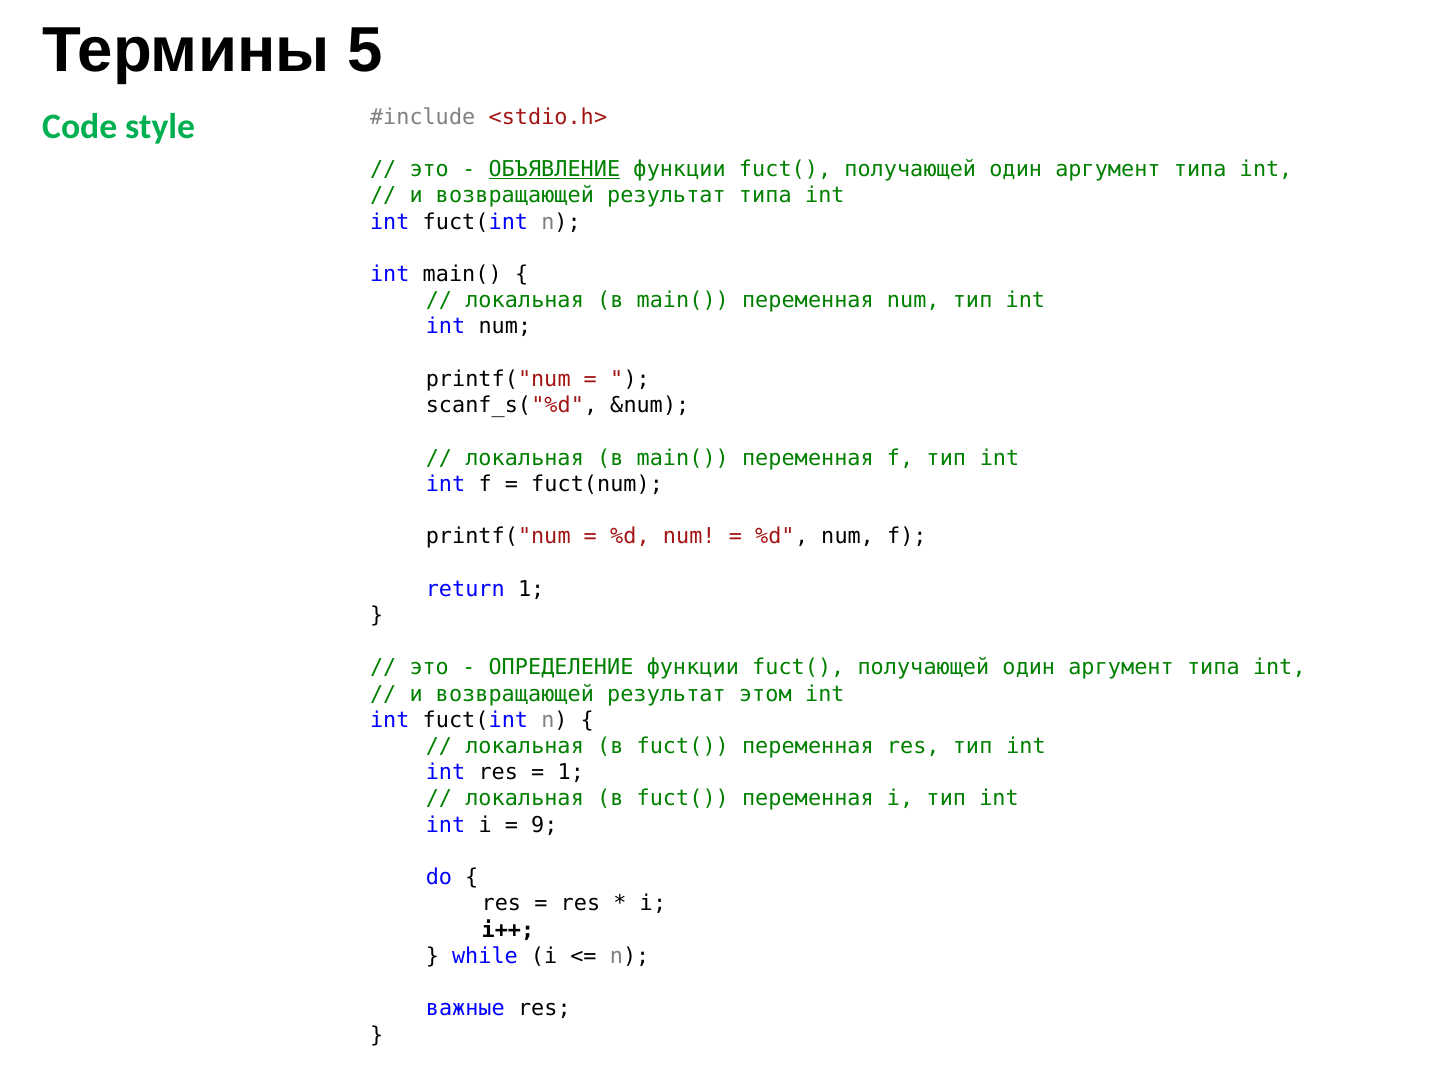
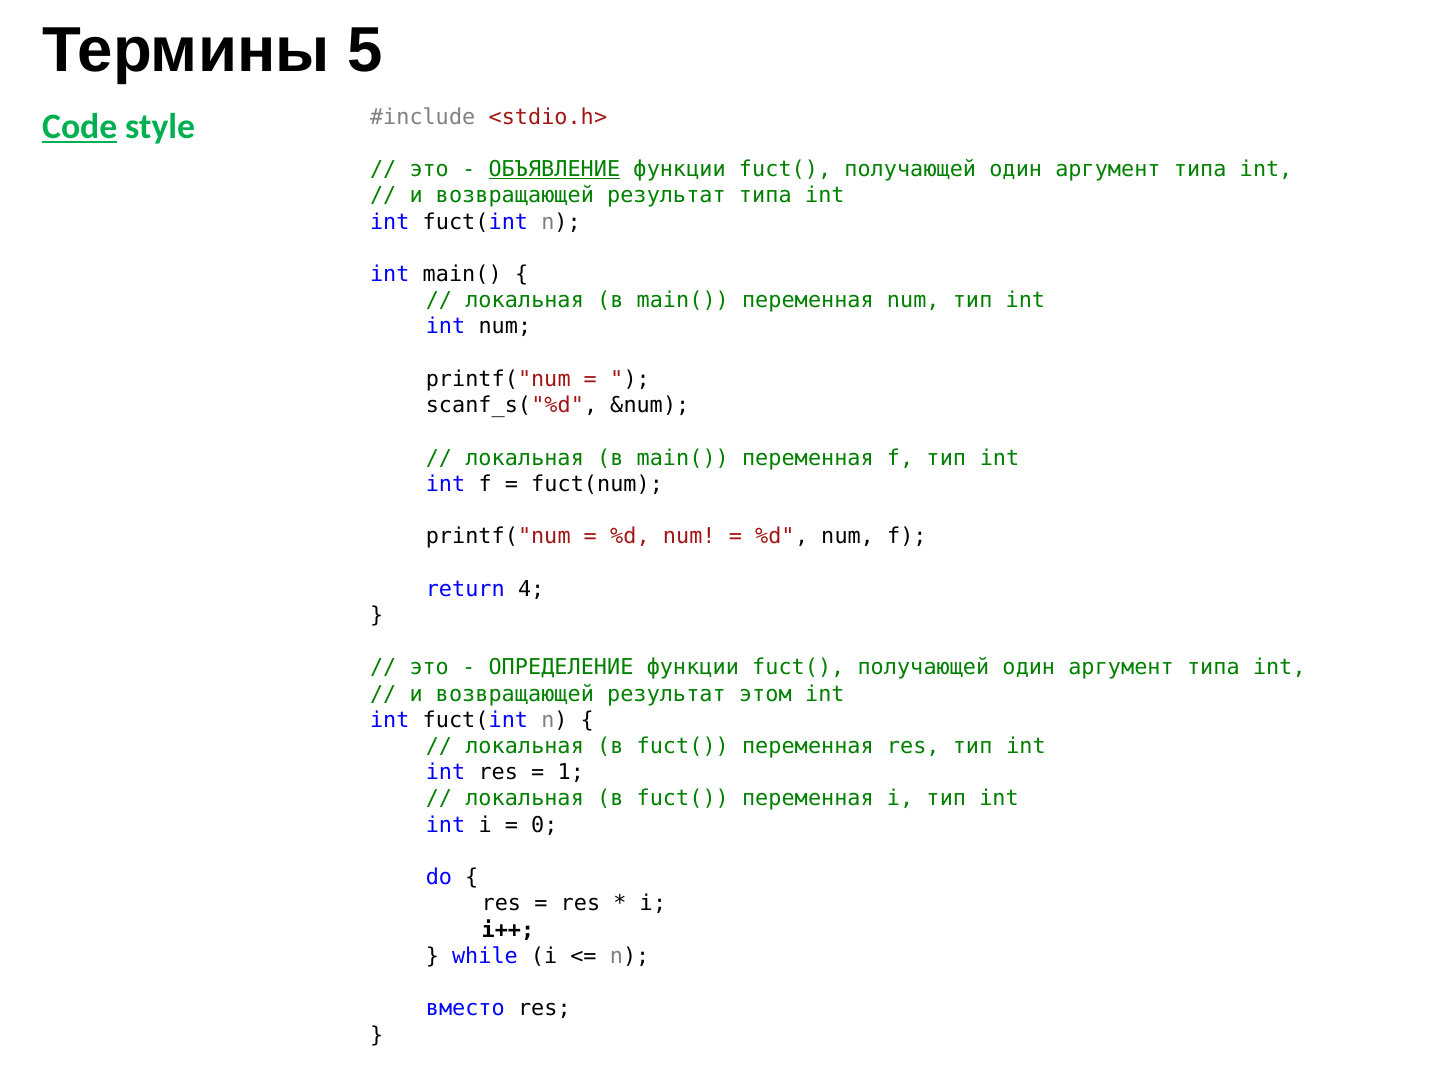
Code underline: none -> present (80, 126)
return 1: 1 -> 4 (531, 589)
9: 9 -> 0 (544, 825)
важные: важные -> вместо (465, 1008)
